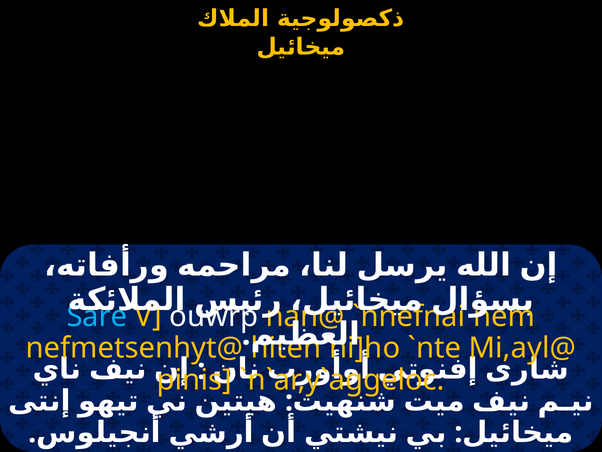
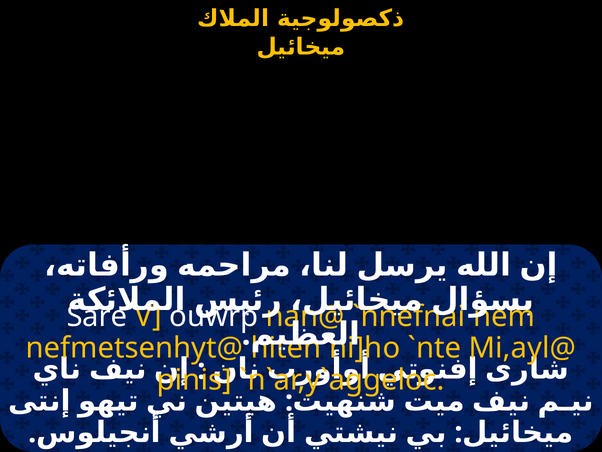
Sare colour: light blue -> white (97, 316)
